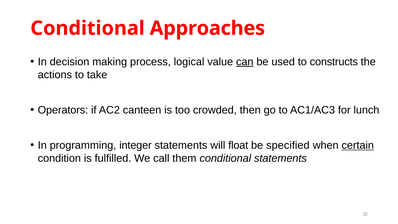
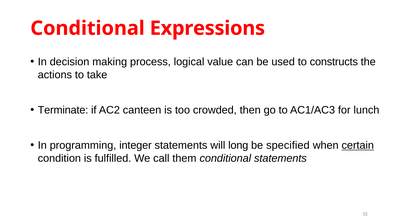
Approaches: Approaches -> Expressions (207, 28)
can underline: present -> none (245, 62)
Operators: Operators -> Terminate (63, 110)
float: float -> long (238, 145)
